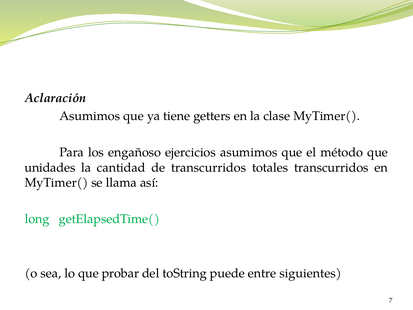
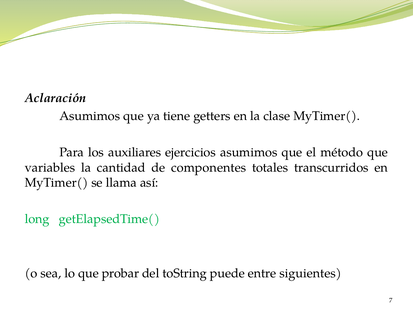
engañoso: engañoso -> auxiliares (135, 152)
unidades: unidades -> variables (50, 167)
de transcurridos: transcurridos -> componentes (209, 167)
